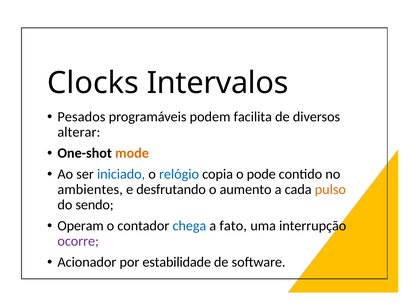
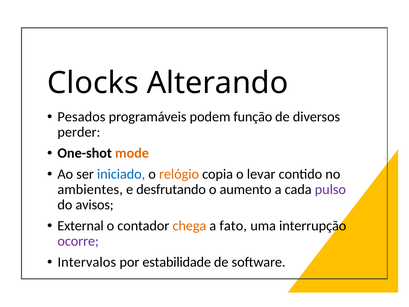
Intervalos: Intervalos -> Alterando (218, 83)
facilita: facilita -> função (253, 117)
alterar: alterar -> perder (79, 132)
relógio colour: blue -> orange (179, 174)
pode: pode -> levar (261, 174)
pulso colour: orange -> purple (330, 189)
sendo: sendo -> avisos (95, 205)
Operam: Operam -> External (81, 226)
chega colour: blue -> orange (189, 226)
Acionador: Acionador -> Intervalos (87, 262)
